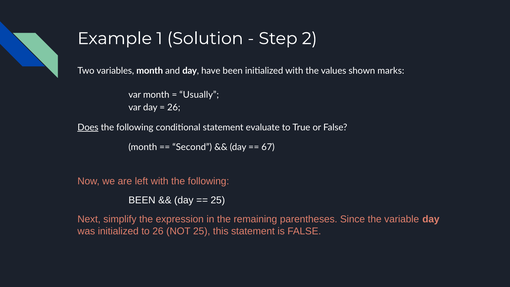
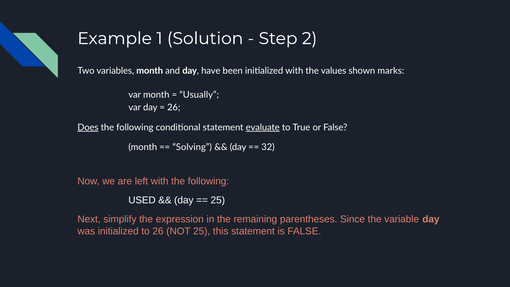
evaluate underline: none -> present (263, 127)
Second: Second -> Solving (192, 147)
67: 67 -> 32 (268, 147)
BEEN: BEEN -> USED (142, 200)
